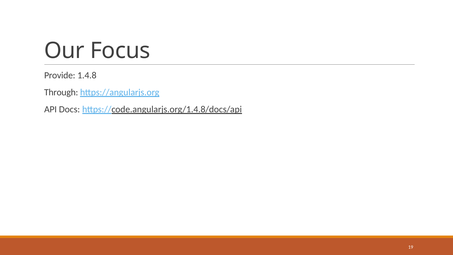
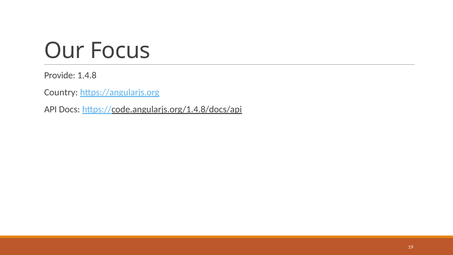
Through: Through -> Country (61, 92)
